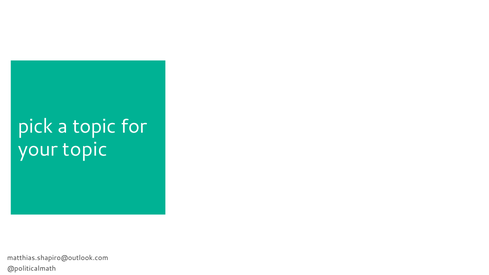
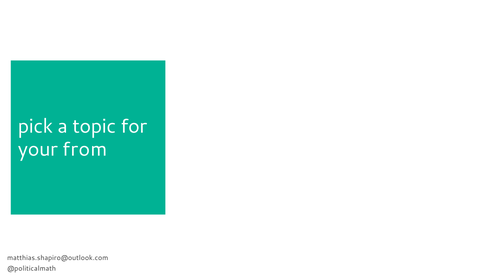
your topic: topic -> from (85, 149)
